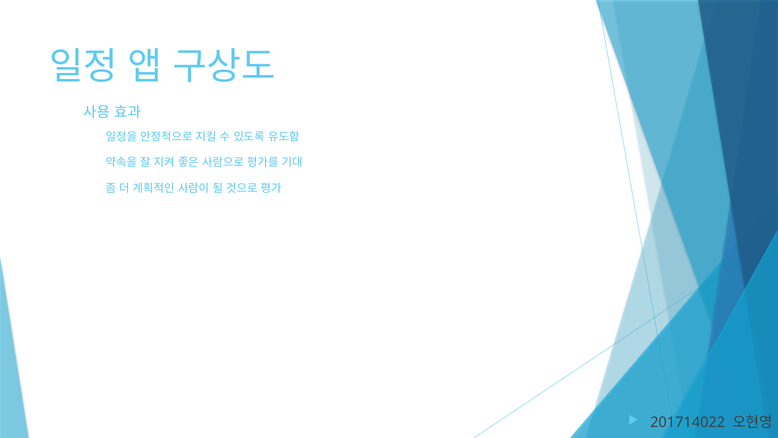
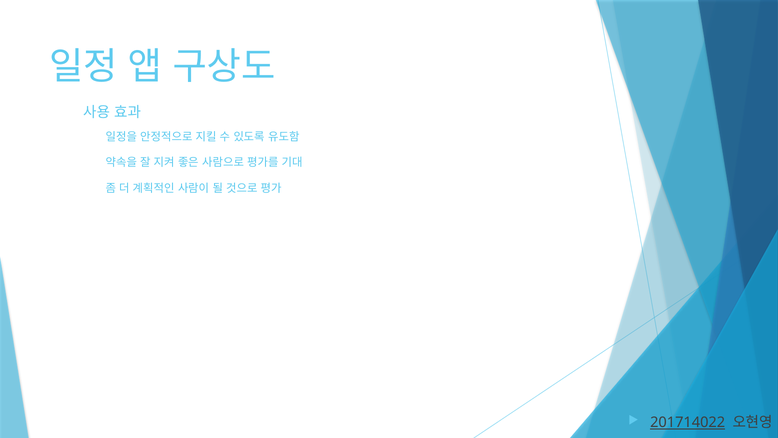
201714022 underline: none -> present (688, 422)
